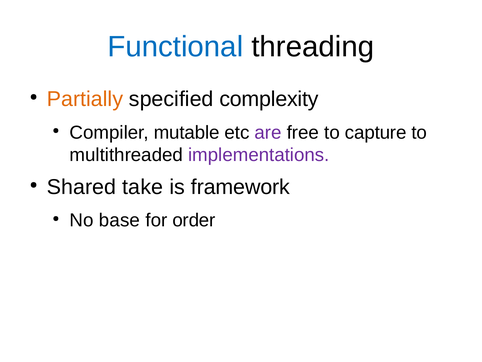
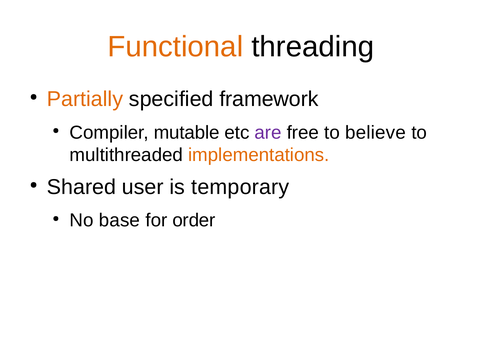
Functional colour: blue -> orange (175, 47)
complexity: complexity -> framework (269, 99)
capture: capture -> believe (376, 132)
implementations colour: purple -> orange (259, 155)
take: take -> user (143, 187)
framework: framework -> temporary (240, 187)
